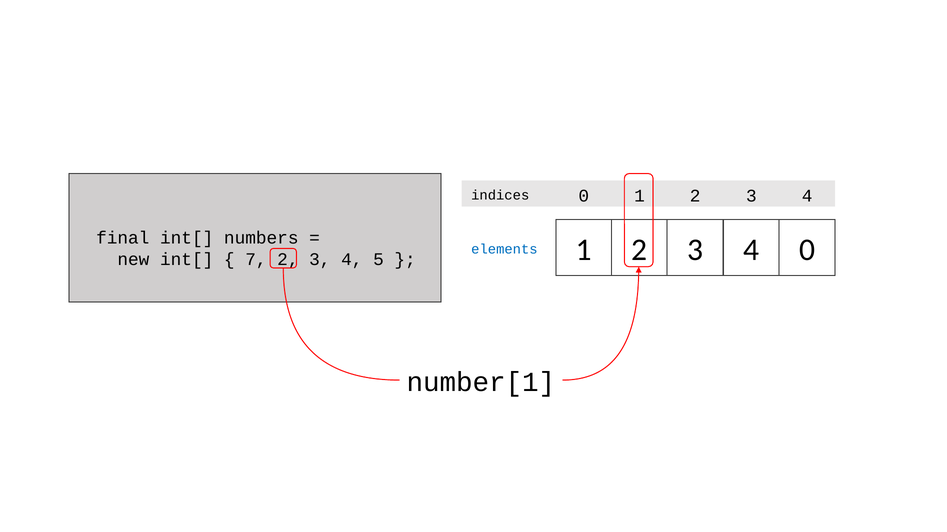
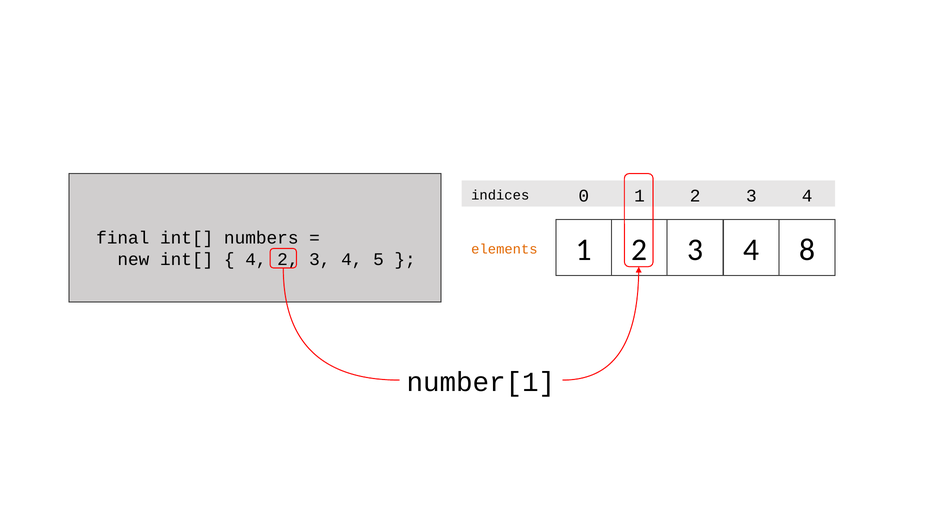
2 3 4 0: 0 -> 8 (807, 250)
elements colour: blue -> orange (504, 249)
7: 7 -> 4 (256, 260)
